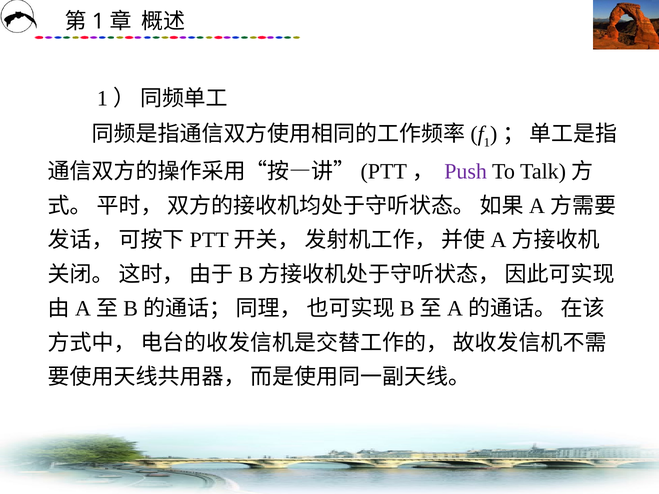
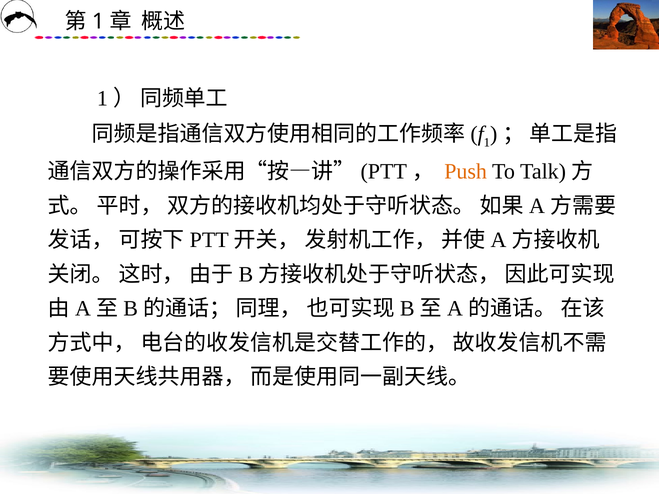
Push colour: purple -> orange (466, 172)
